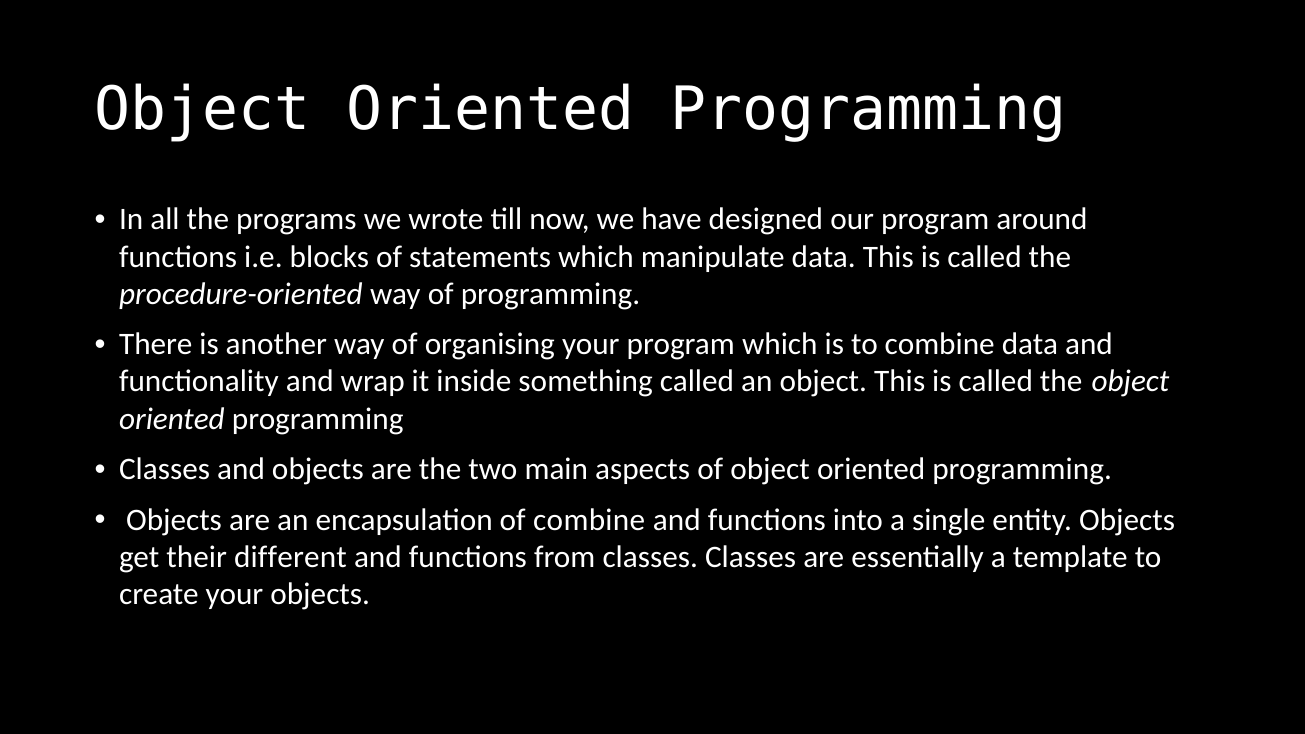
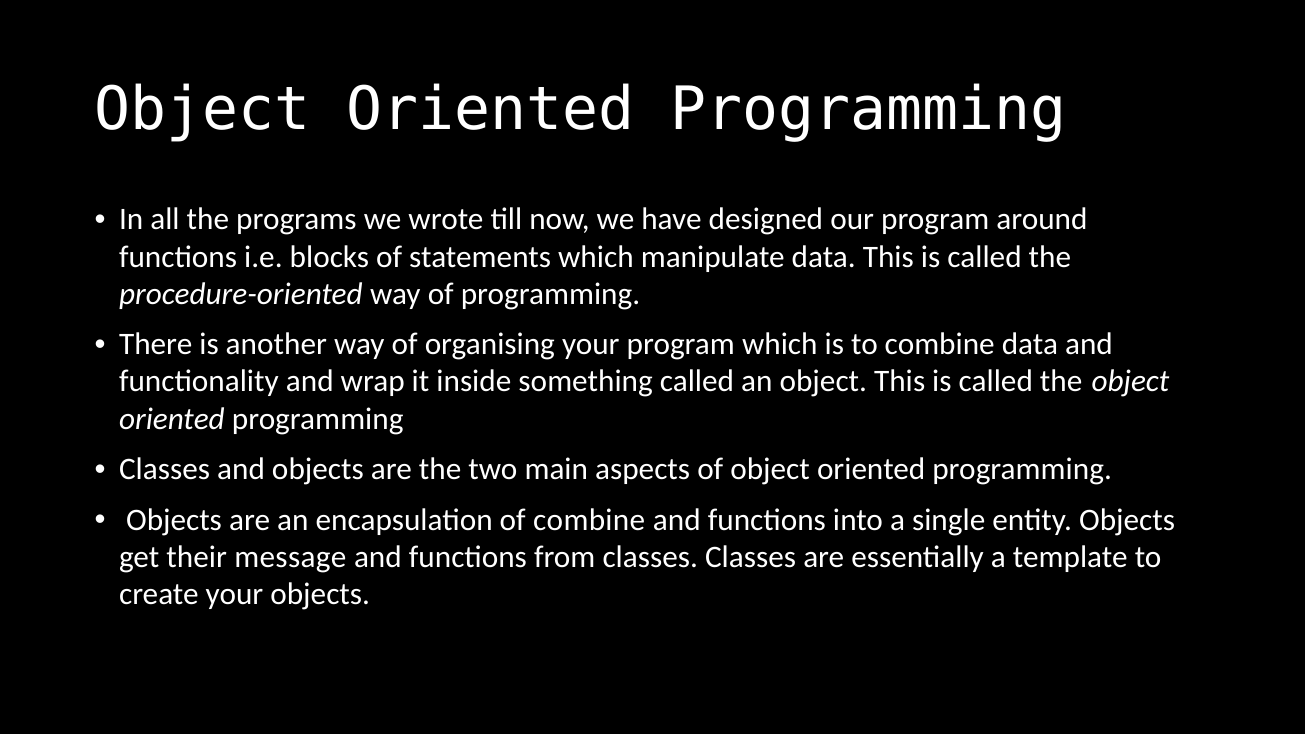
different: different -> message (290, 557)
